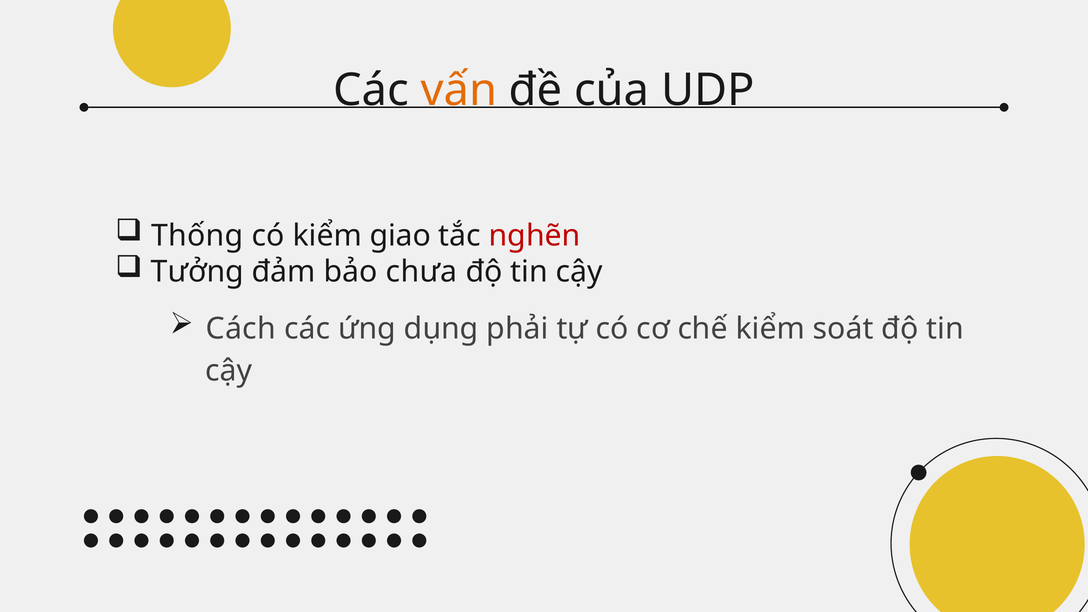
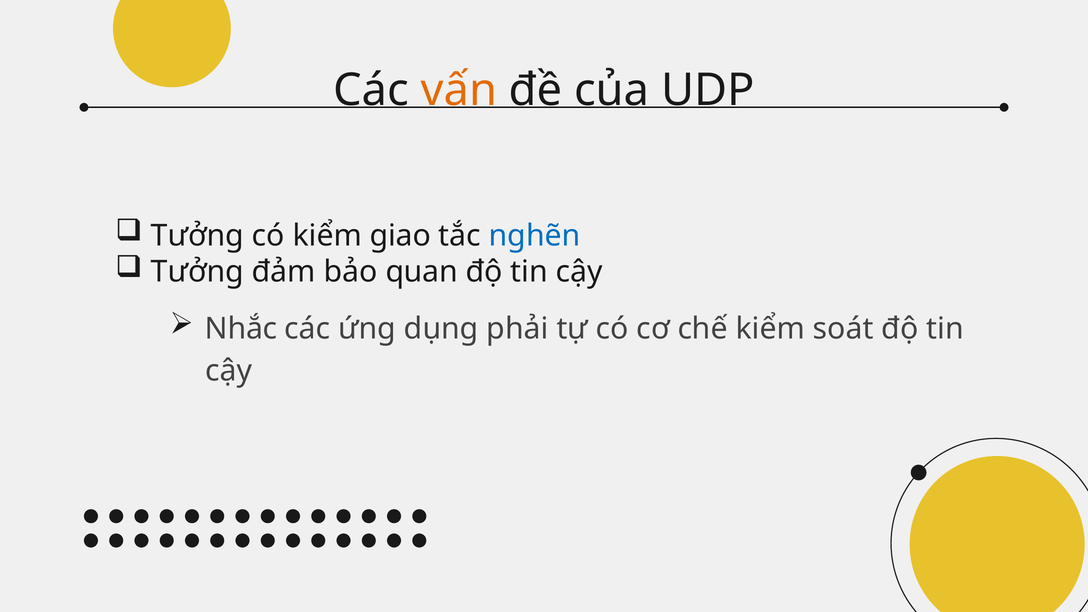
Thống: Thống -> Tưởng (197, 236)
nghẽn colour: red -> blue (535, 236)
chưa: chưa -> quan (422, 272)
Cách: Cách -> Nhắc (241, 329)
